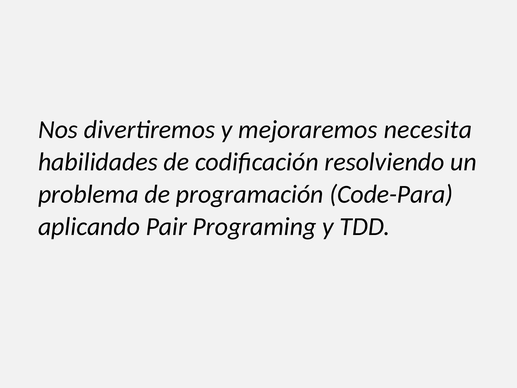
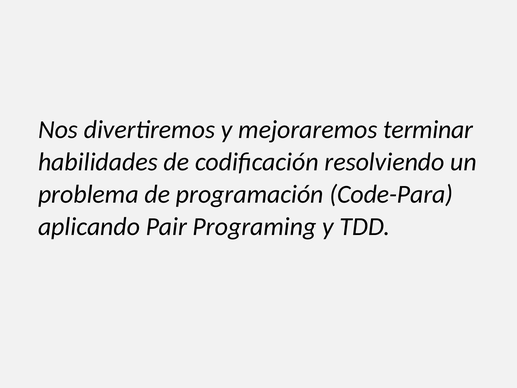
necesita: necesita -> terminar (428, 130)
